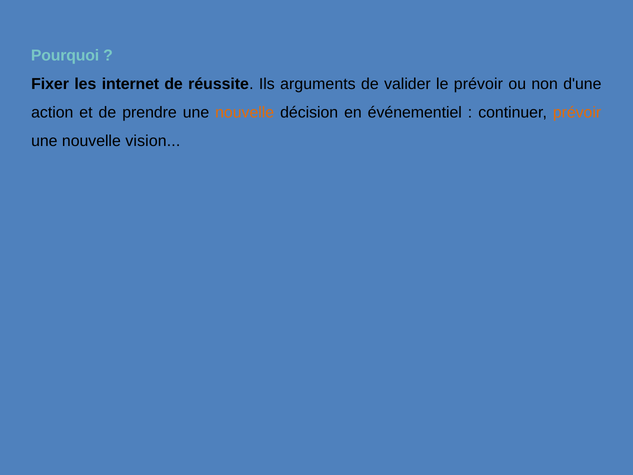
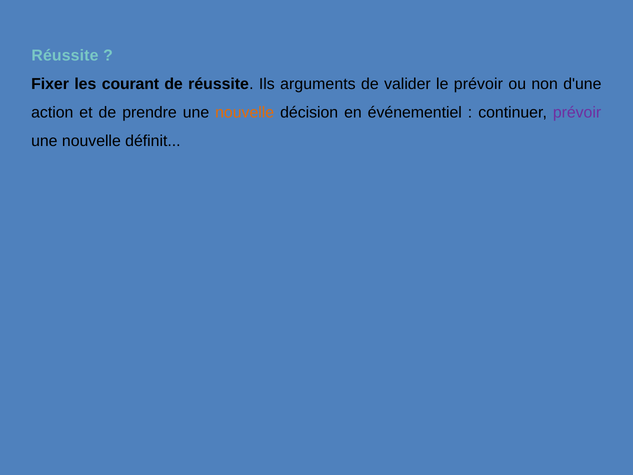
Pourquoi: Pourquoi -> Réussite (65, 56)
internet: internet -> courant (130, 84)
prévoir colour: orange -> purple (577, 113)
vision: vision -> définit (153, 141)
